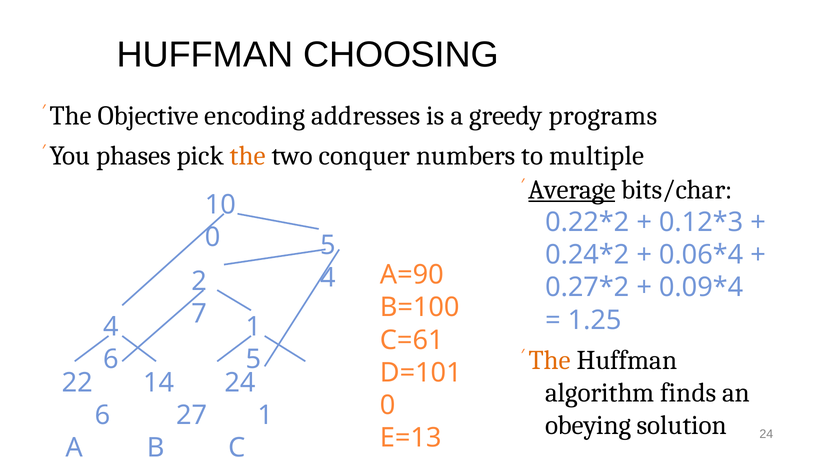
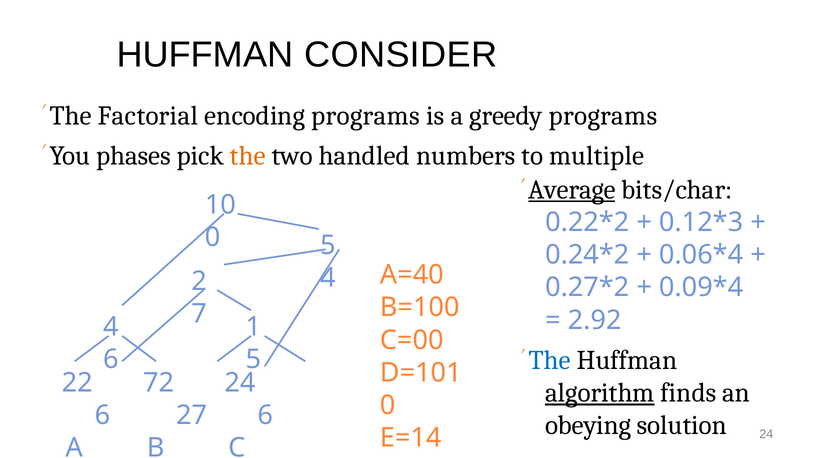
CHOOSING: CHOOSING -> CONSIDER (401, 55)
Objective: Objective -> Factorial (148, 116)
encoding addresses: addresses -> programs (366, 116)
conquer: conquer -> handled (364, 156)
A=90: A=90 -> A=40 (412, 275)
1.25: 1.25 -> 2.92 (595, 320)
C=61: C=61 -> C=00 (412, 340)
The colour: orange -> blue (550, 360)
14: 14 -> 72 (159, 383)
algorithm underline: none -> present (600, 393)
27 1: 1 -> 6 (265, 415)
E=13: E=13 -> E=14 (411, 438)
